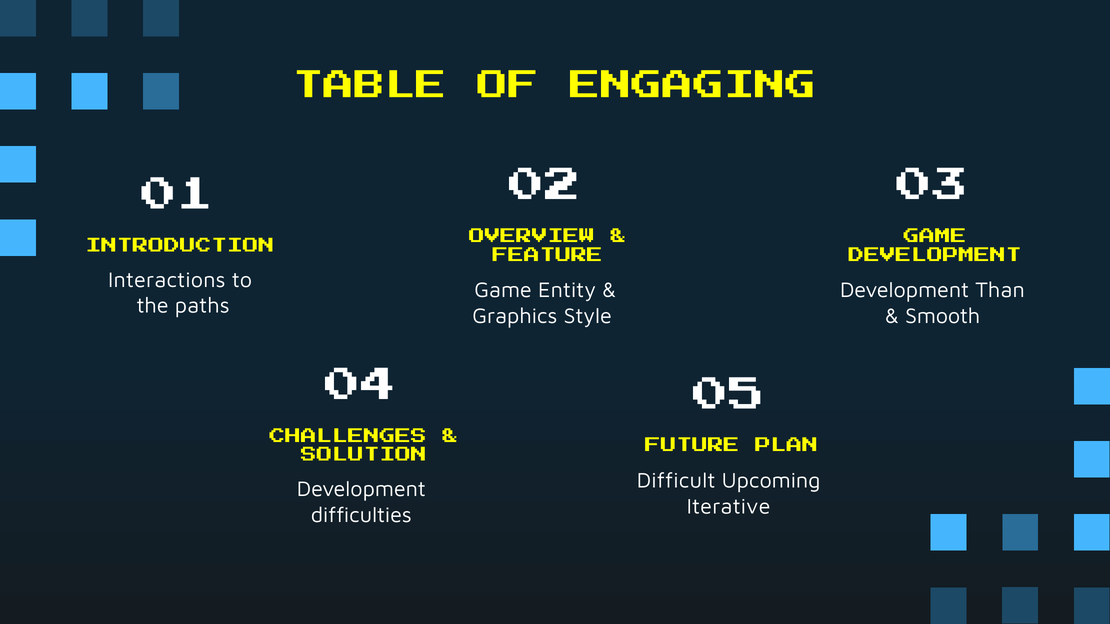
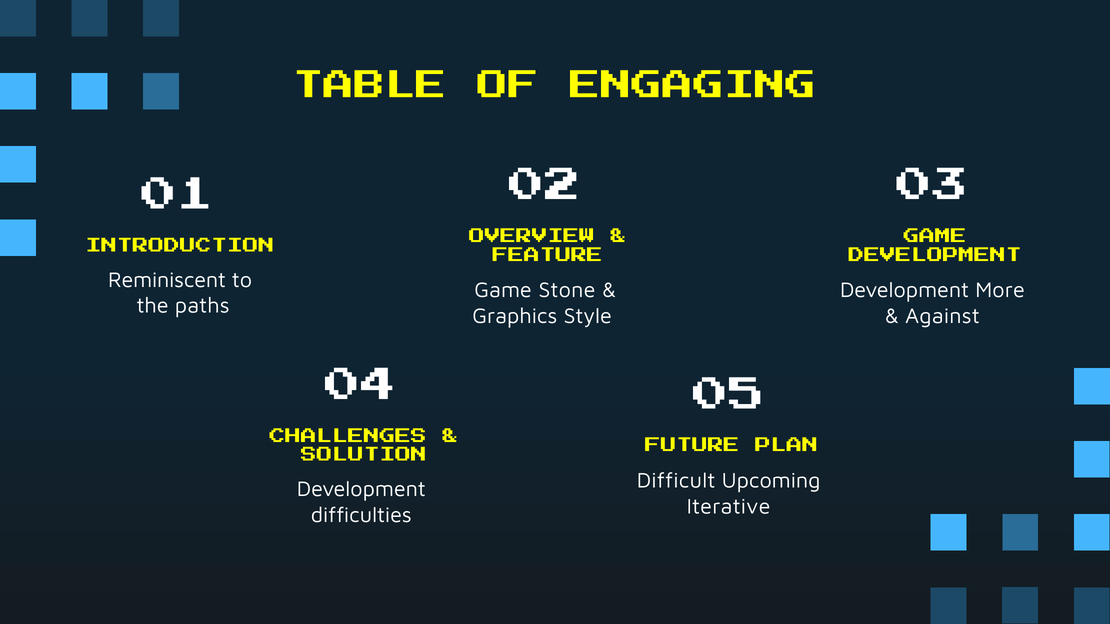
Interactions: Interactions -> Reminiscent (167, 280)
Entity: Entity -> Stone (567, 290)
Than: Than -> More (1000, 290)
Smooth: Smooth -> Against (942, 316)
